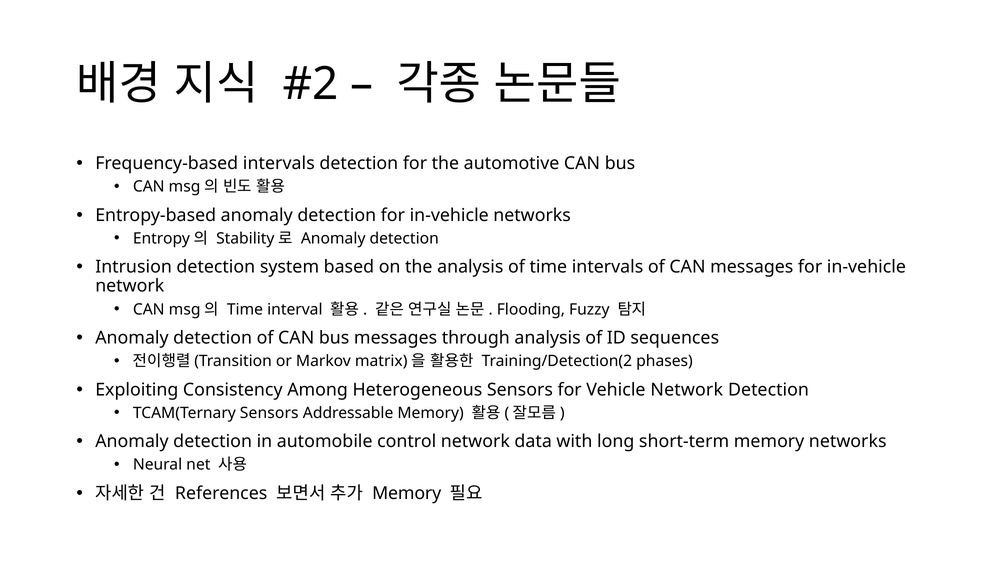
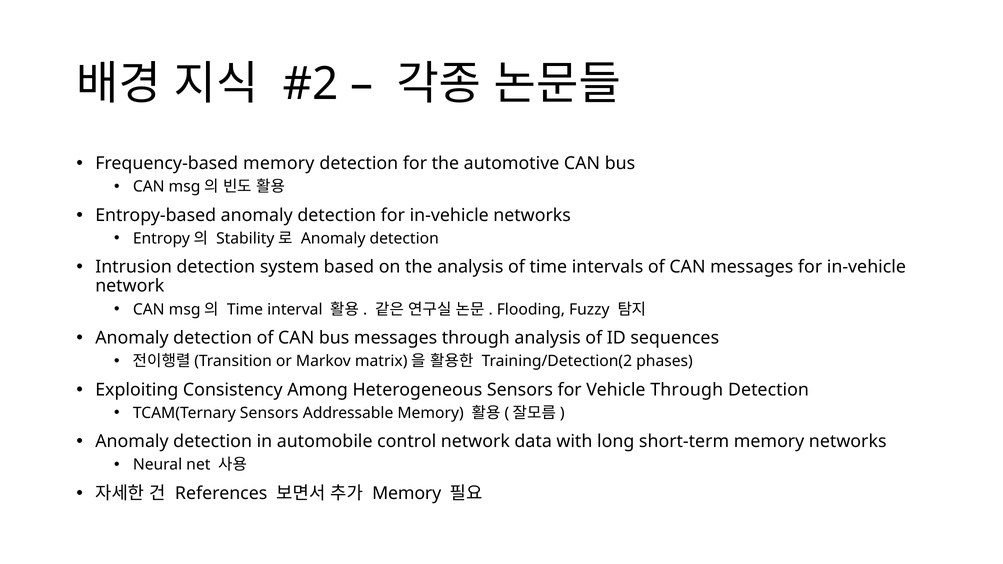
Frequency-based intervals: intervals -> memory (279, 163)
Vehicle Network: Network -> Through (687, 390)
